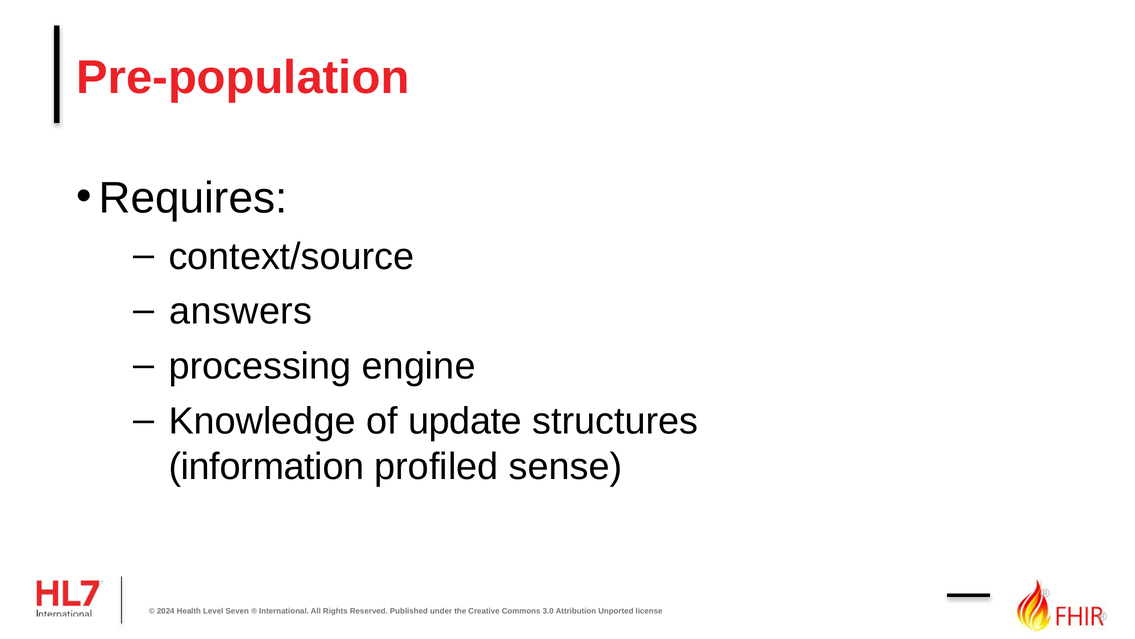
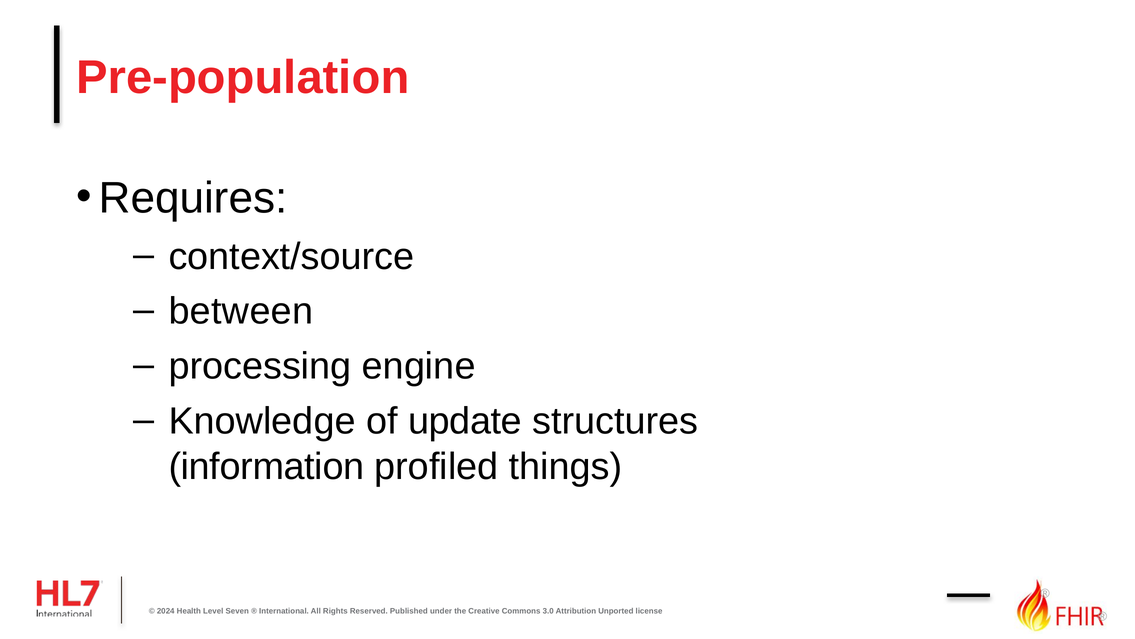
answers: answers -> between (241, 311)
sense: sense -> things (566, 466)
